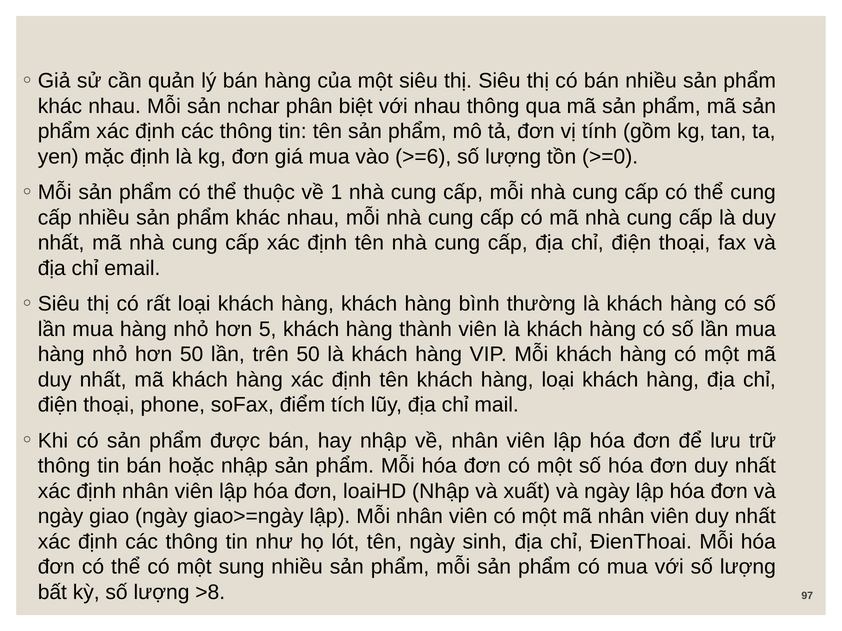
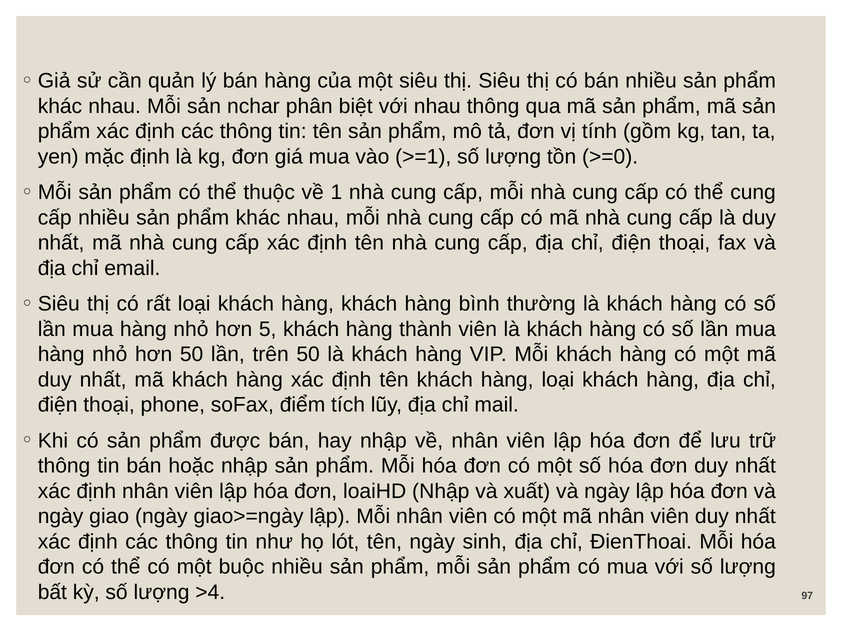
>=6: >=6 -> >=1 (423, 157)
sung: sung -> buộc (241, 567)
>8: >8 -> >4 (210, 593)
